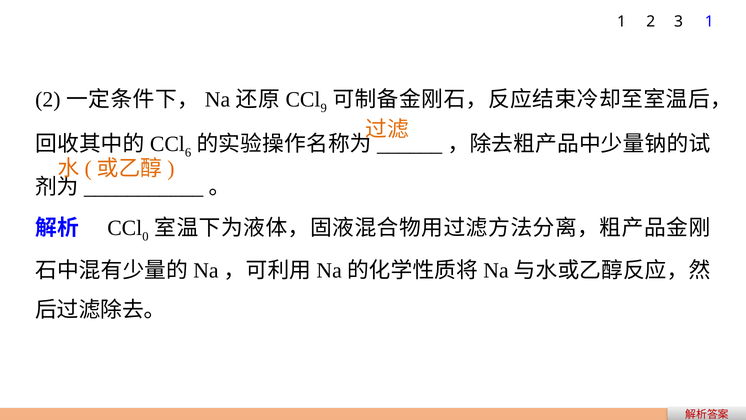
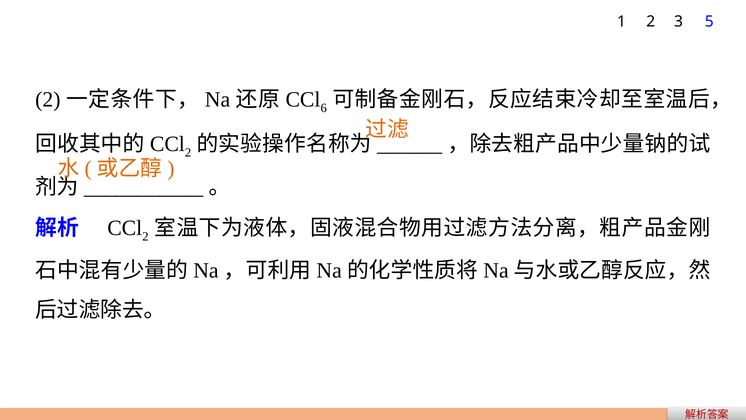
3 1: 1 -> 5 (709, 21)
9: 9 -> 6 (324, 108)
6: 6 -> 2 (188, 153)
0: 0 -> 2 (145, 236)
